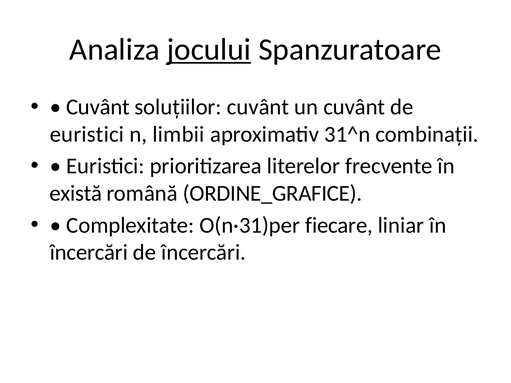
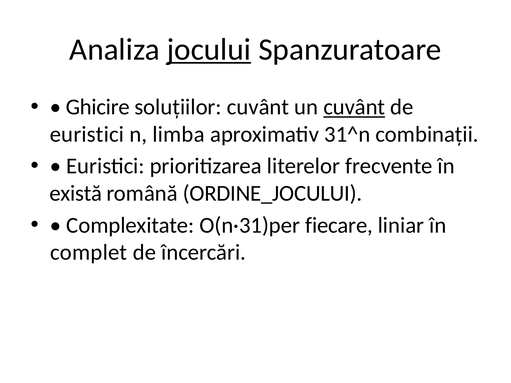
Cuvânt: Cuvânt -> Ghicire (98, 107)
cuvânt underline: none -> present (354, 107)
limbii: limbii -> limba (178, 134)
ORDINE_GRAFICE: ORDINE_GRAFICE -> ORDINE_JOCULUI (272, 194)
încercări: încercări -> complet (89, 253)
